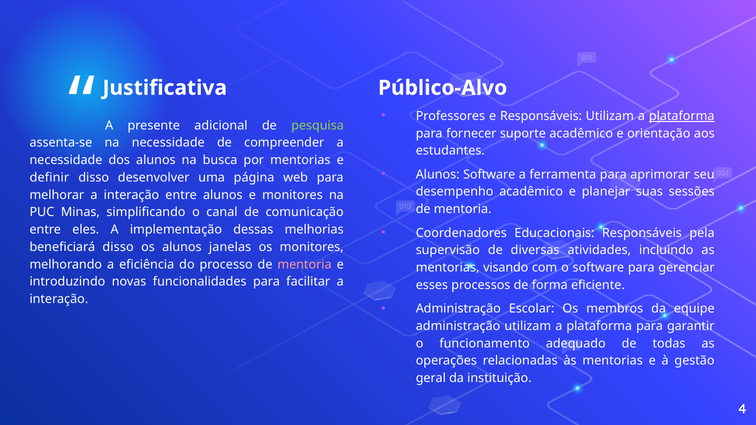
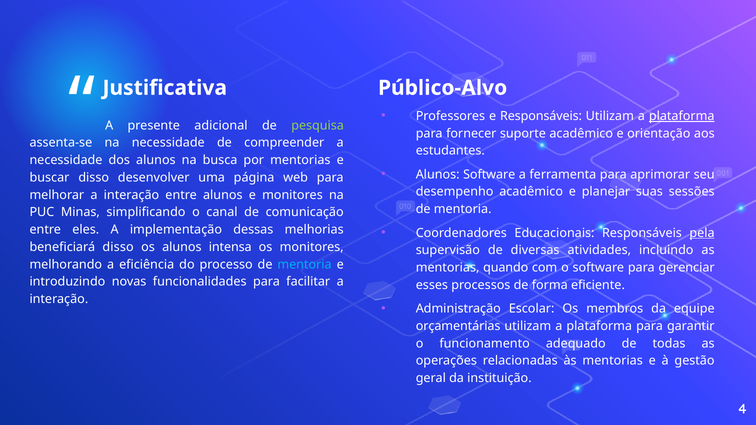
definir: definir -> buscar (49, 178)
pela underline: none -> present (702, 233)
janelas: janelas -> intensa (230, 247)
mentoria colour: pink -> light blue (304, 265)
visando: visando -> quando (506, 268)
administração: administração -> orçamentárias (458, 326)
